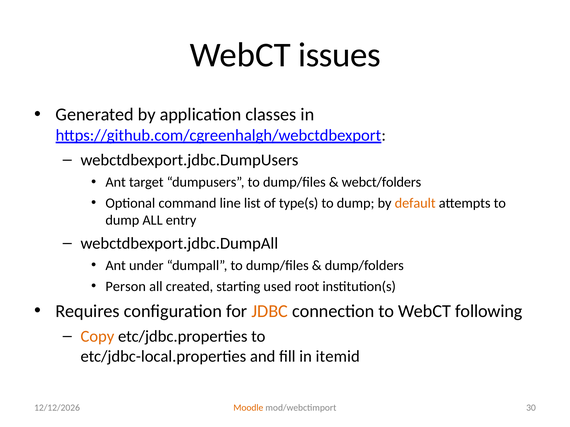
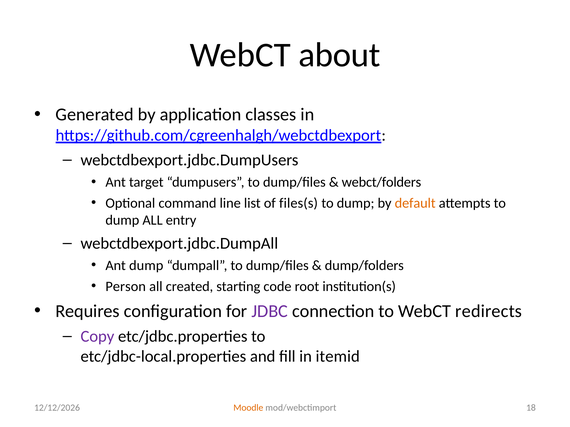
issues: issues -> about (339, 55)
type(s: type(s -> files(s (299, 203)
Ant under: under -> dump (146, 266)
used: used -> code (277, 287)
JDBC colour: orange -> purple (270, 311)
following: following -> redirects (489, 311)
Copy colour: orange -> purple (97, 337)
30: 30 -> 18 (531, 408)
